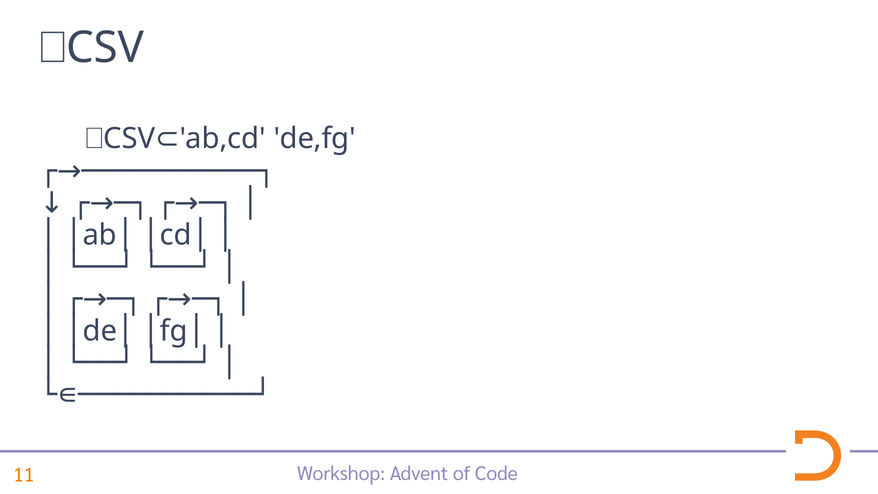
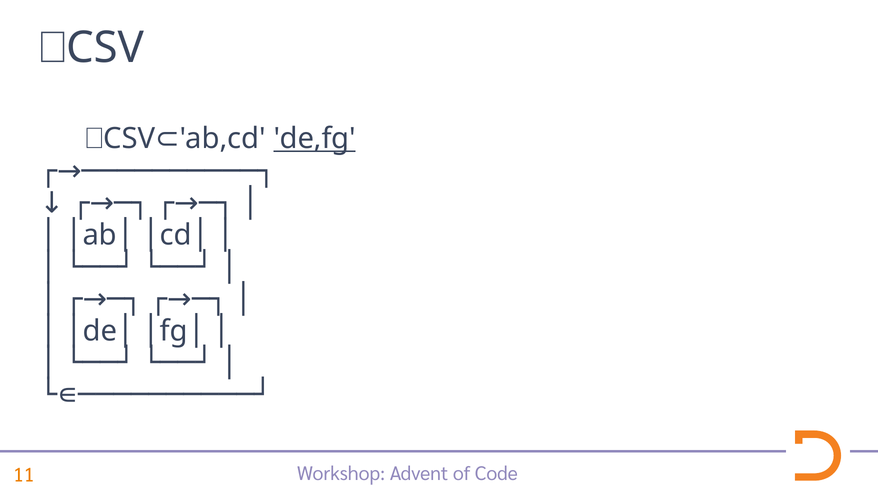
de,fg underline: none -> present (315, 139)
